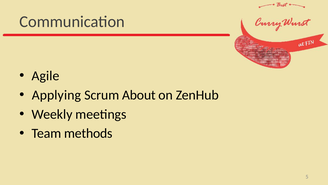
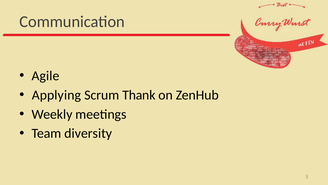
About: About -> Thank (139, 95)
methods: methods -> diversity (88, 133)
